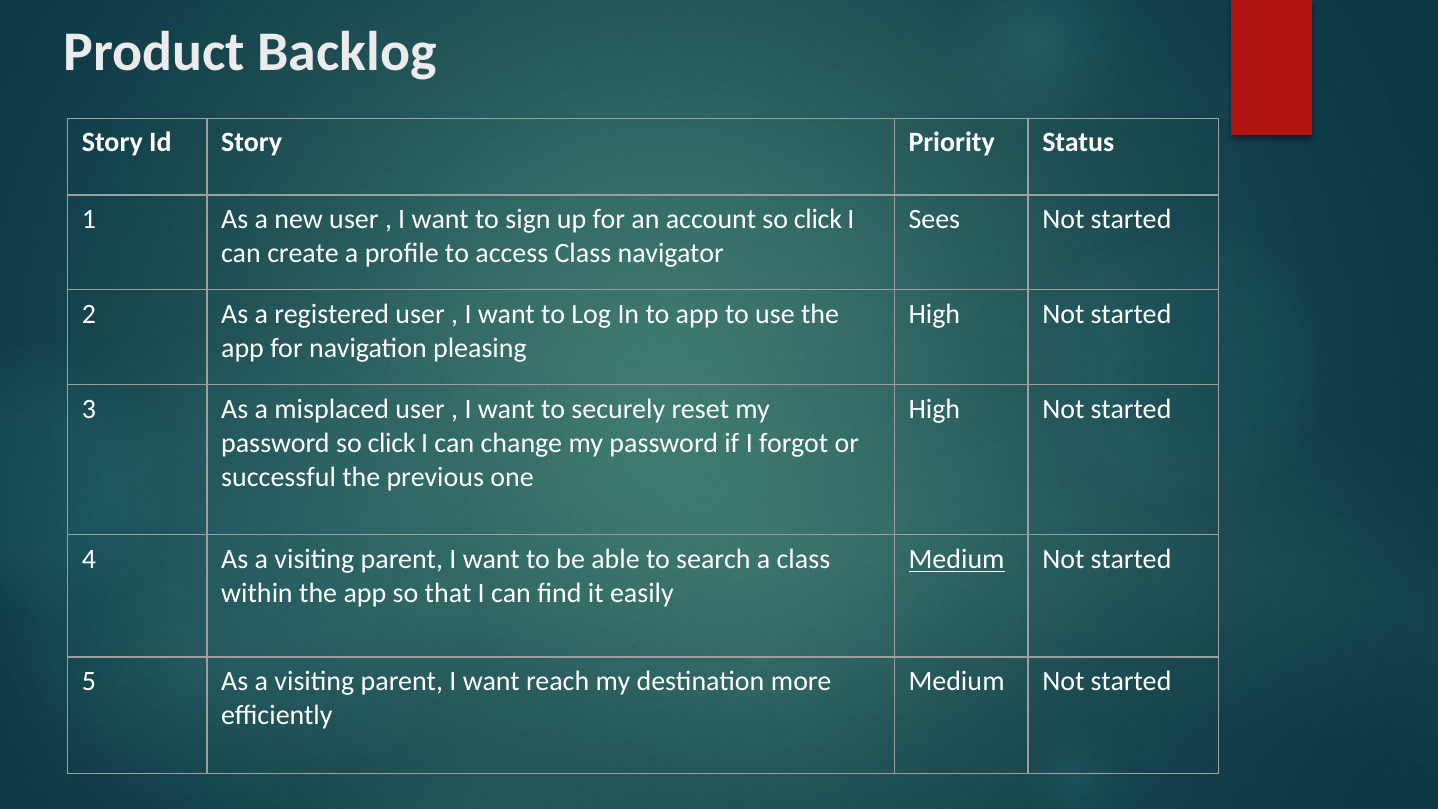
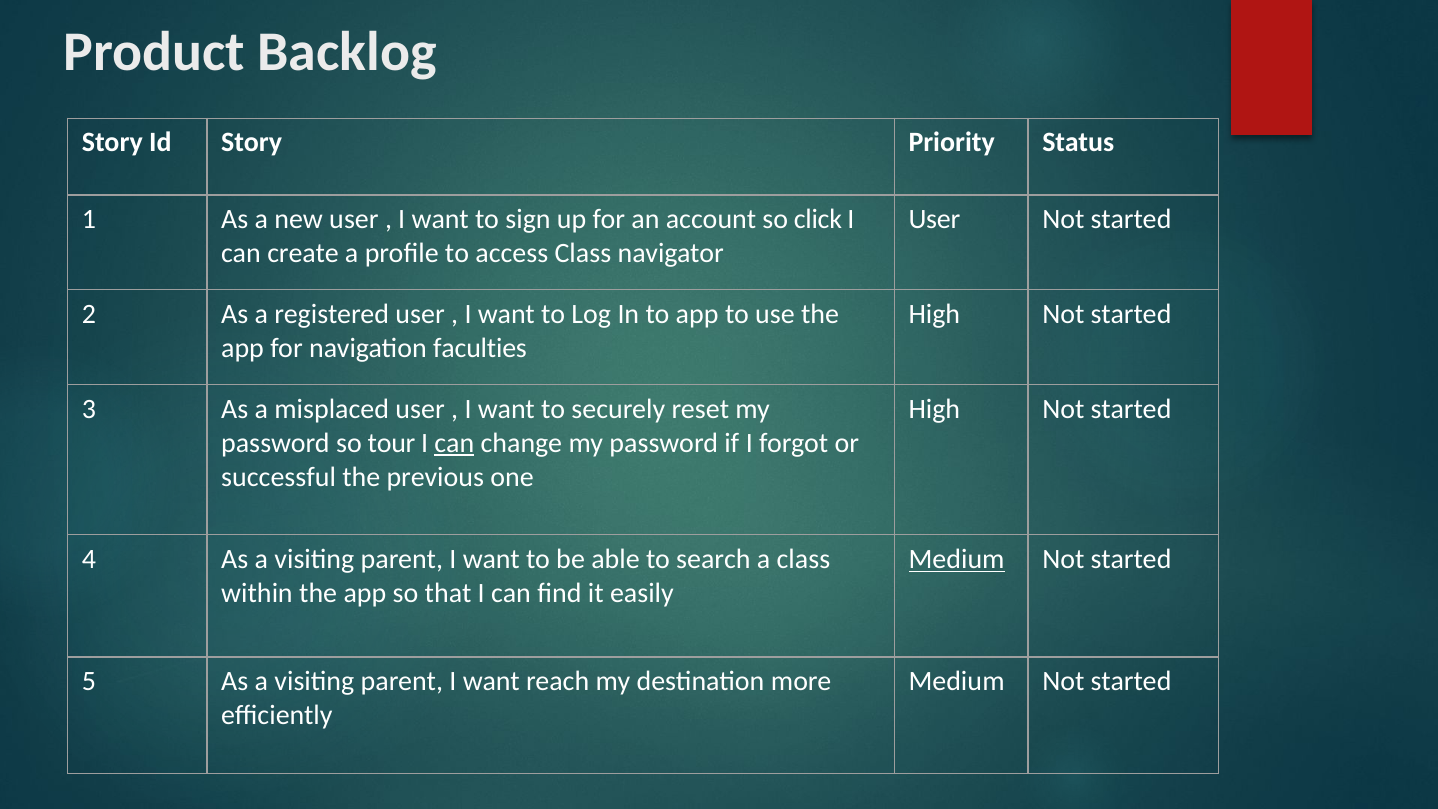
Sees: Sees -> User (934, 220)
pleasing: pleasing -> faculties (480, 348)
password so click: click -> tour (392, 443)
can underline: none -> present (454, 443)
